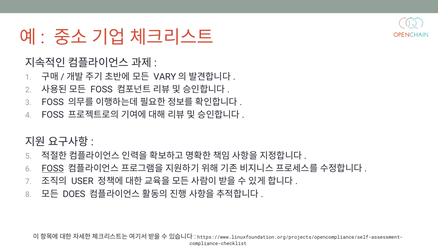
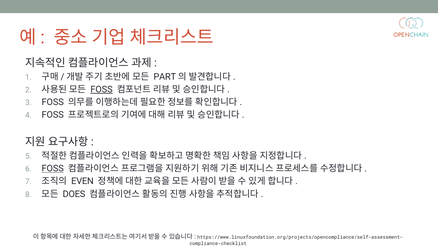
VARY: VARY -> PART (165, 77)
FOSS underline: none -> present (102, 90)
USER: USER -> EVEN (82, 182)
